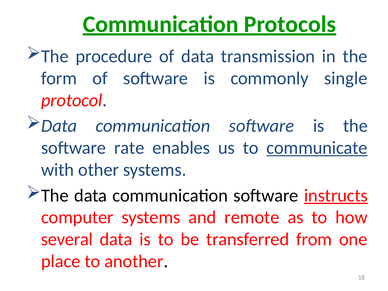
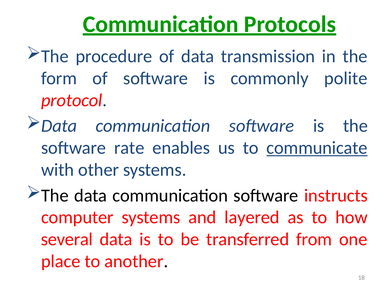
single: single -> polite (346, 78)
instructs underline: present -> none (336, 195)
remote: remote -> layered (252, 217)
